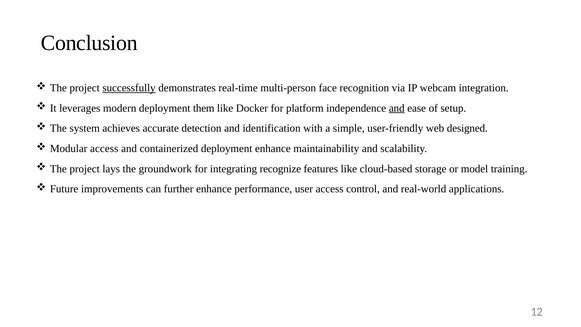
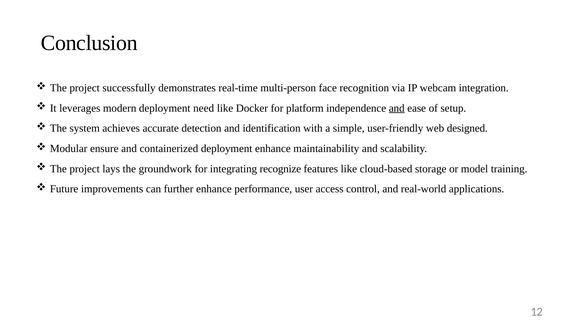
successfully underline: present -> none (129, 88)
them: them -> need (204, 108)
Modular access: access -> ensure (104, 148)
